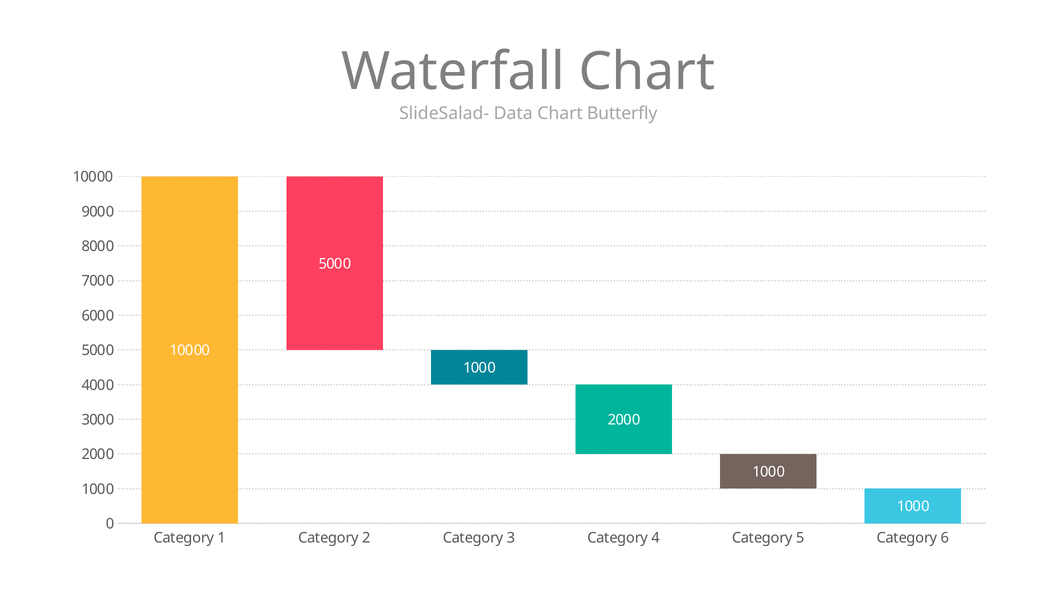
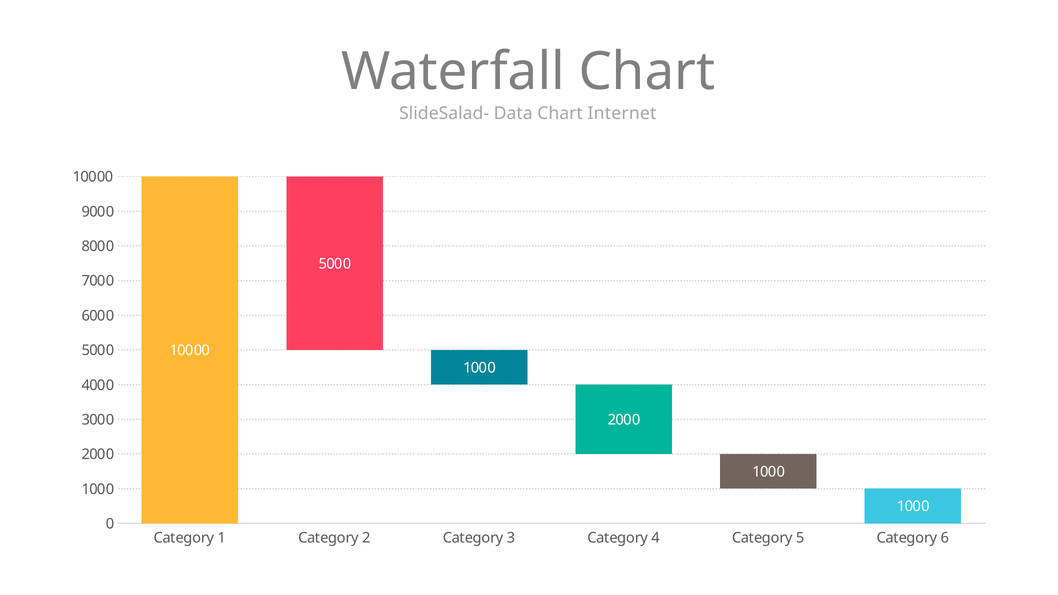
Butterfly: Butterfly -> Internet (622, 113)
